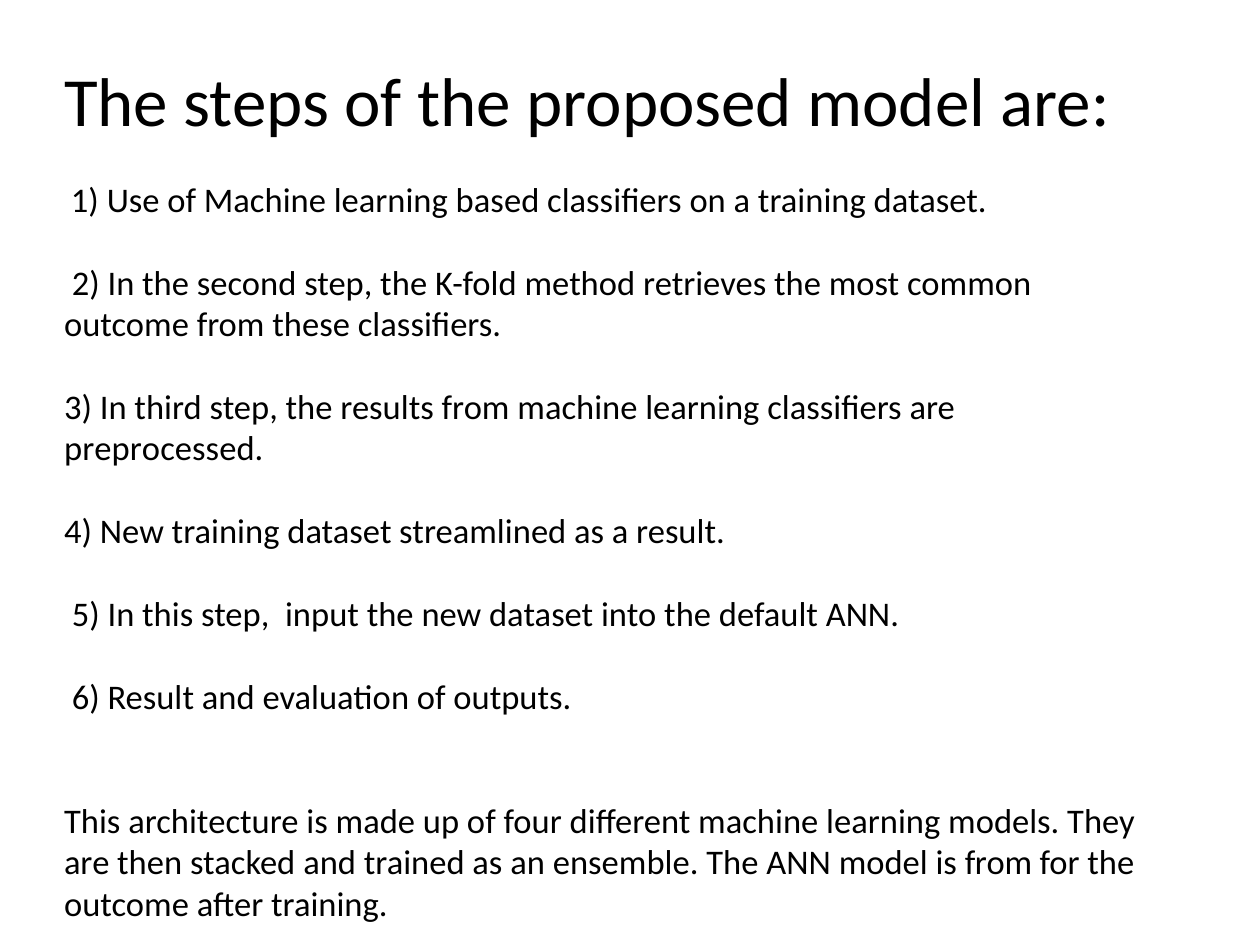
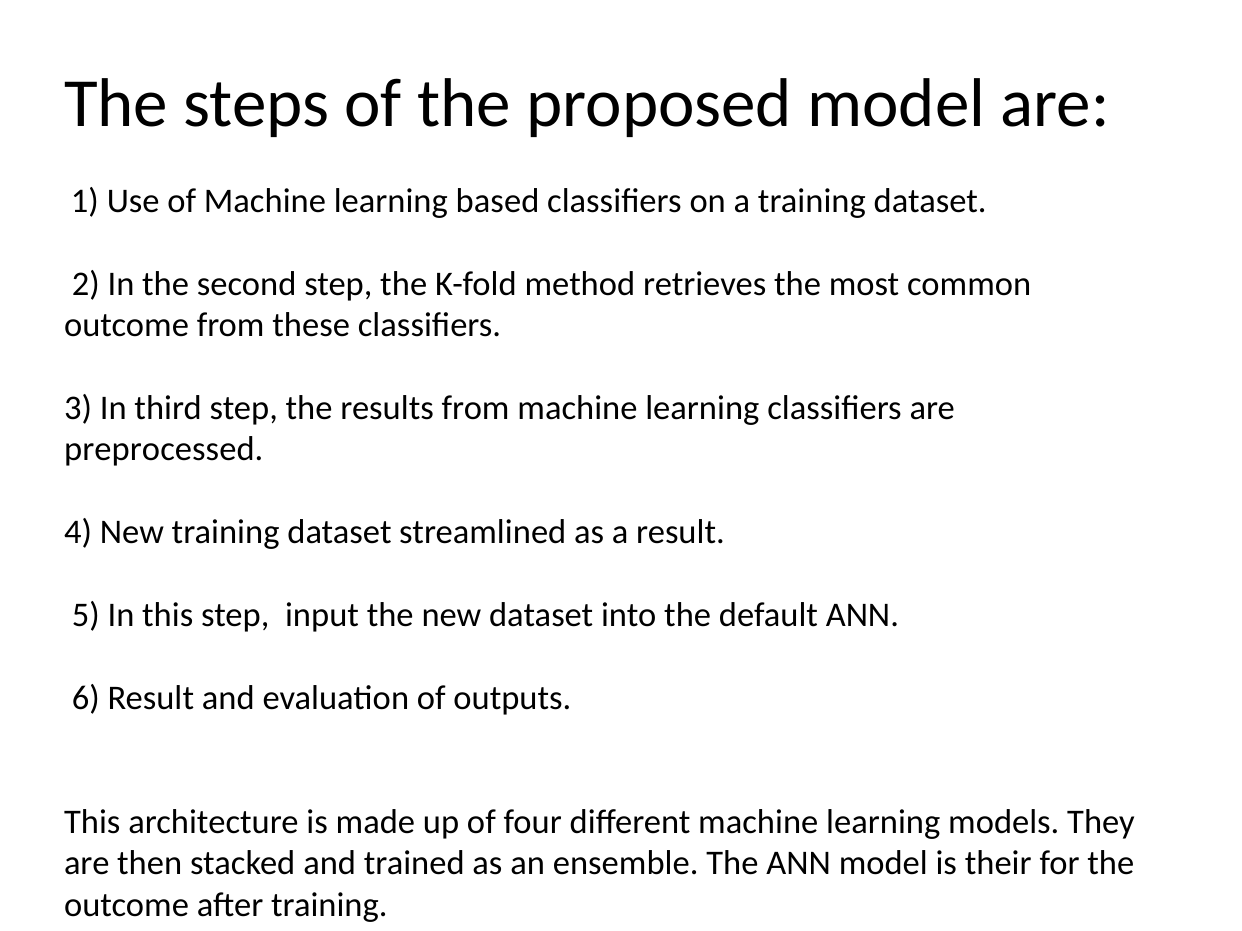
is from: from -> their (998, 864)
